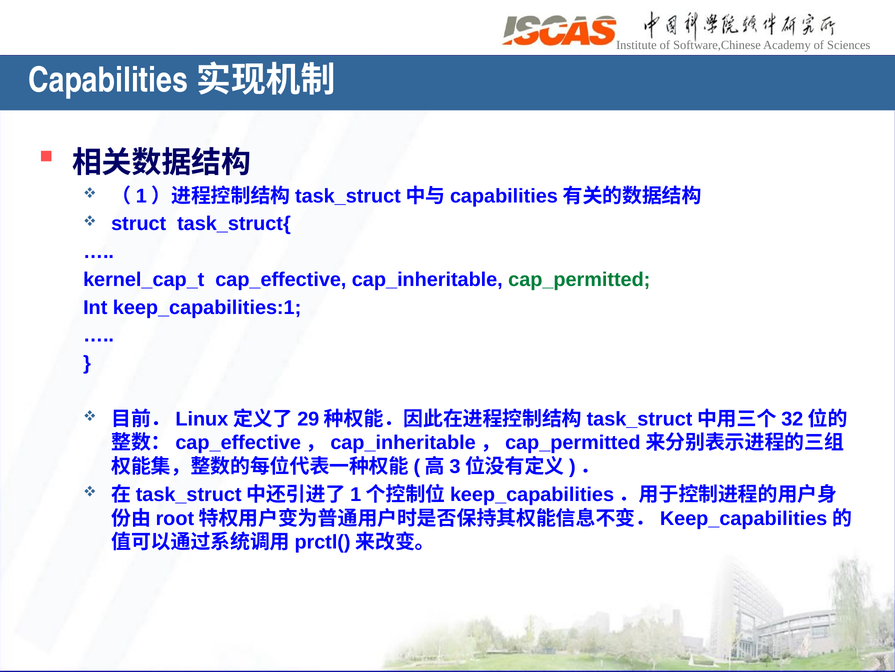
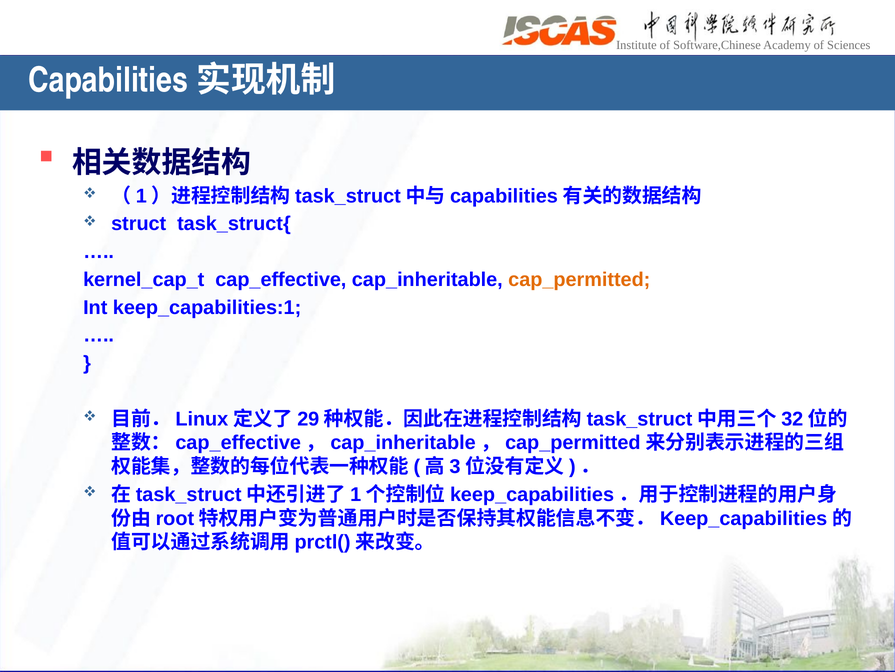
cap_permitted colour: green -> orange (579, 279)
